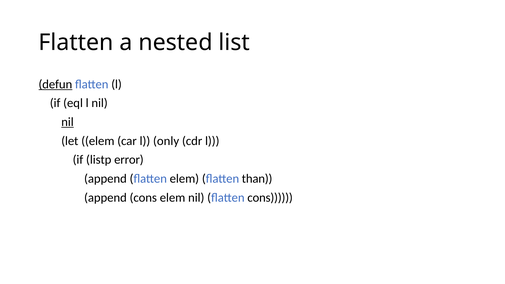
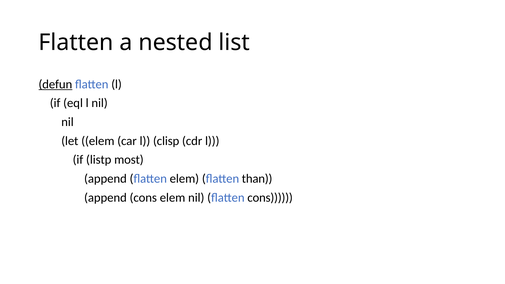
nil underline: present -> none (67, 122)
only: only -> clisp (166, 141)
error: error -> most (129, 160)
